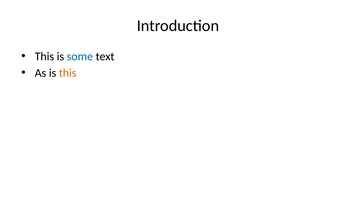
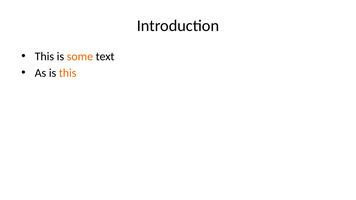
some colour: blue -> orange (80, 56)
